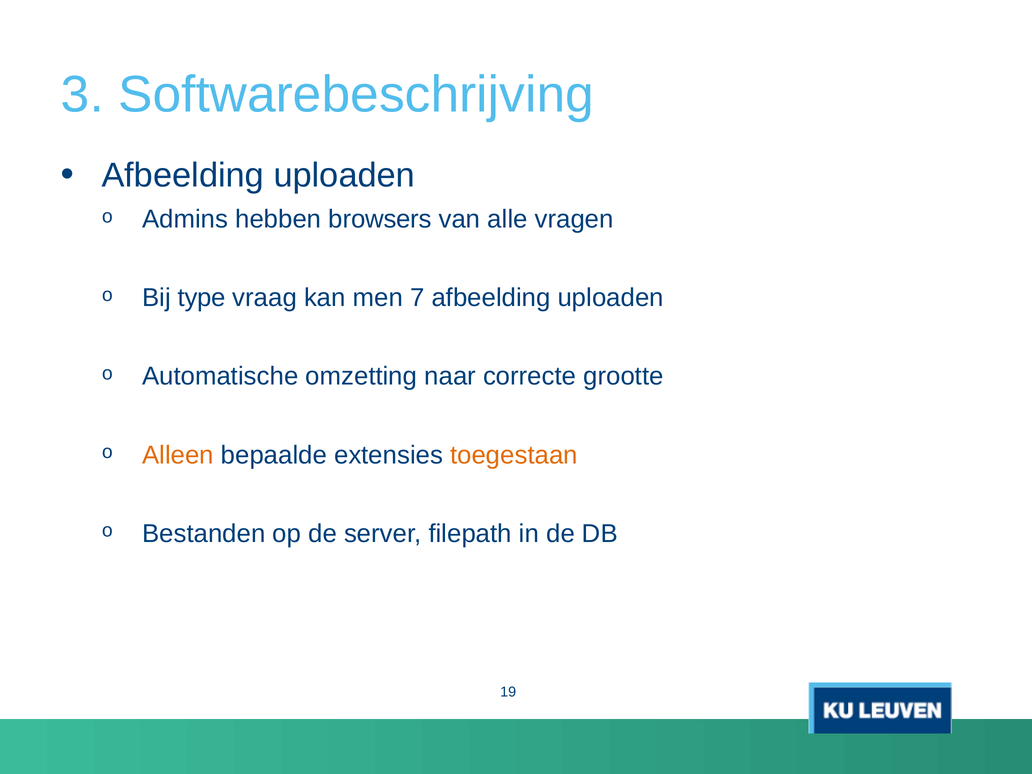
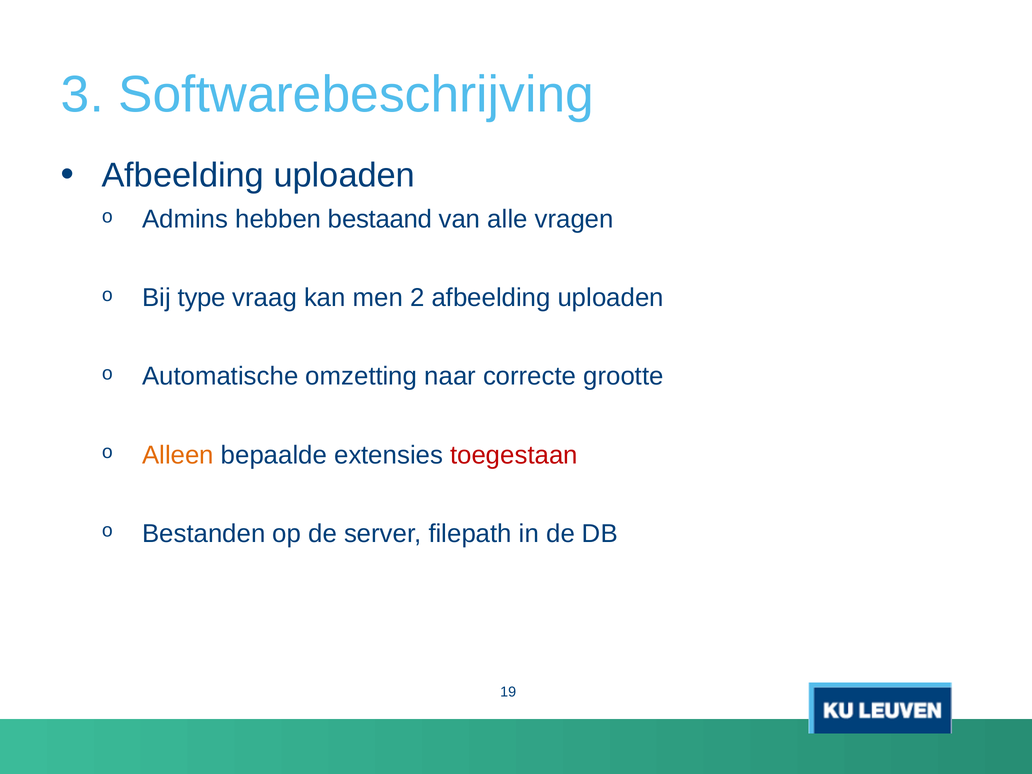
browsers: browsers -> bestaand (380, 219)
7: 7 -> 2 (417, 298)
toegestaan colour: orange -> red (514, 455)
